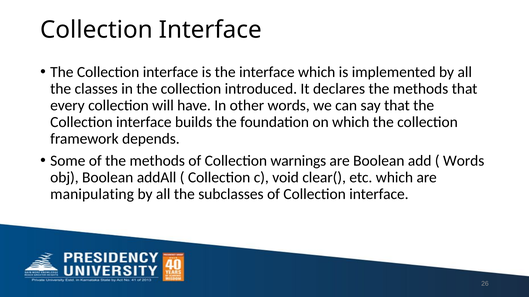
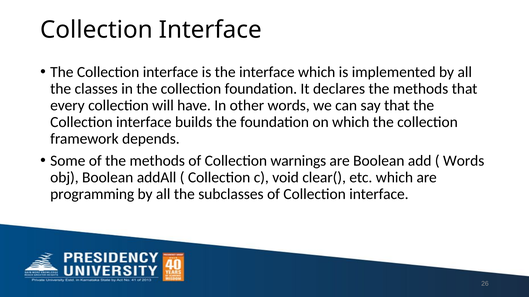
collection introduced: introduced -> foundation (261, 89)
manipulating: manipulating -> programming (92, 194)
